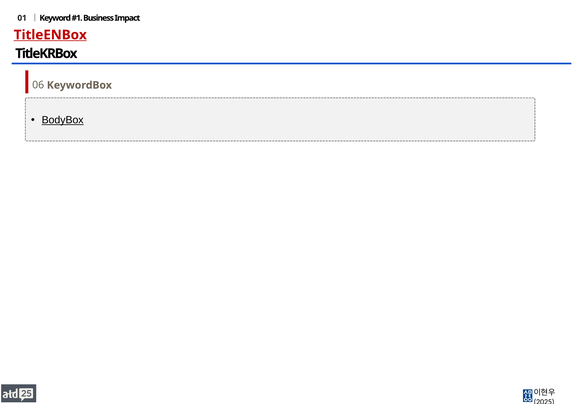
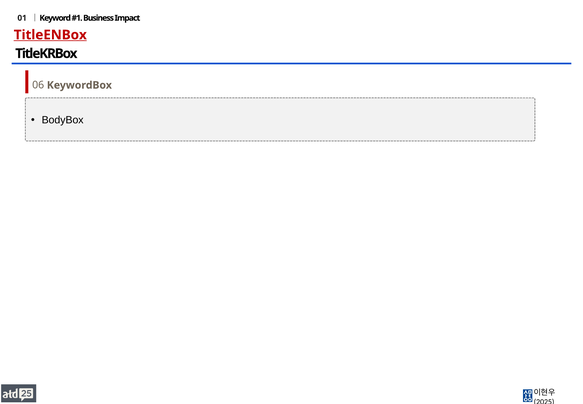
BodyBox underline: present -> none (63, 120)
